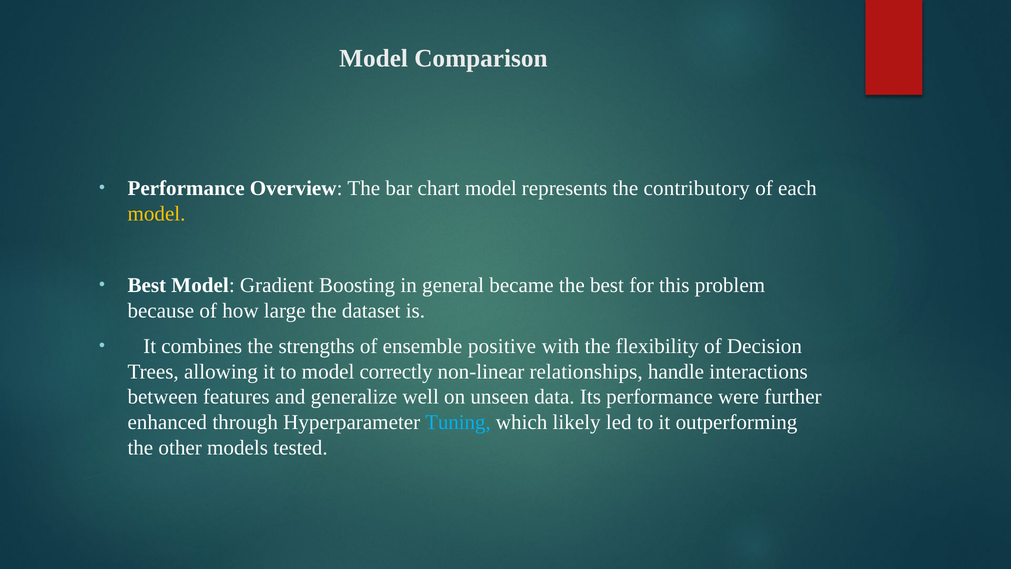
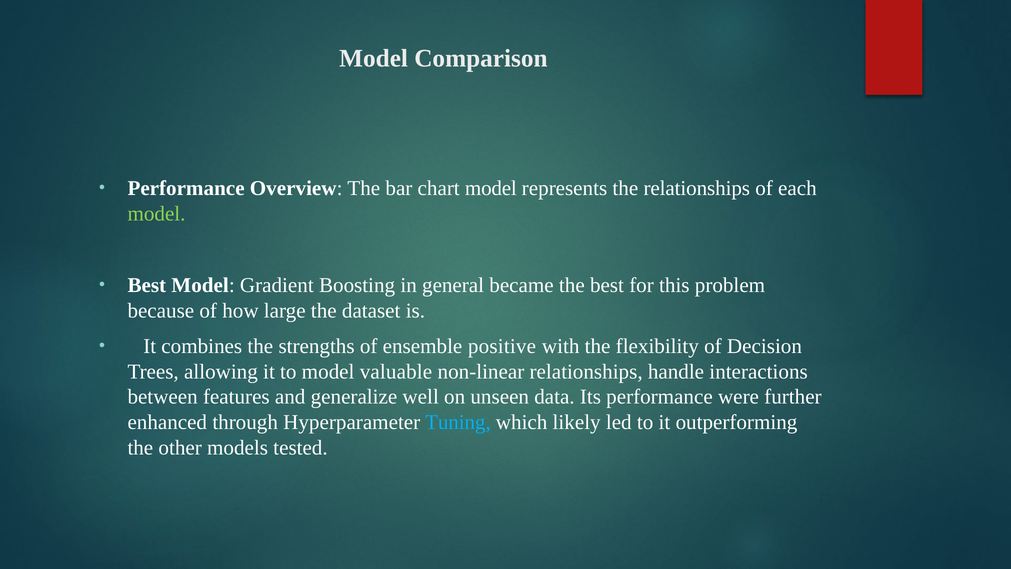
the contributory: contributory -> relationships (697, 188)
model colour: yellow -> light green (157, 213)
correctly: correctly -> valuable (396, 371)
